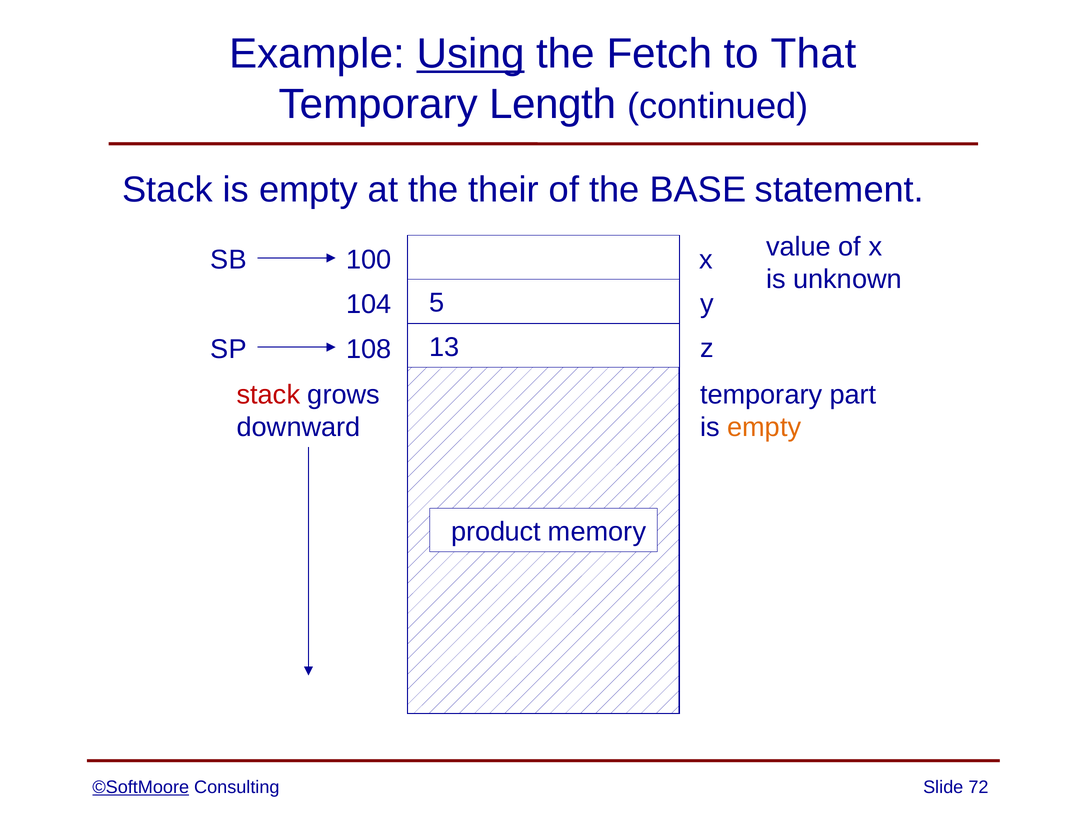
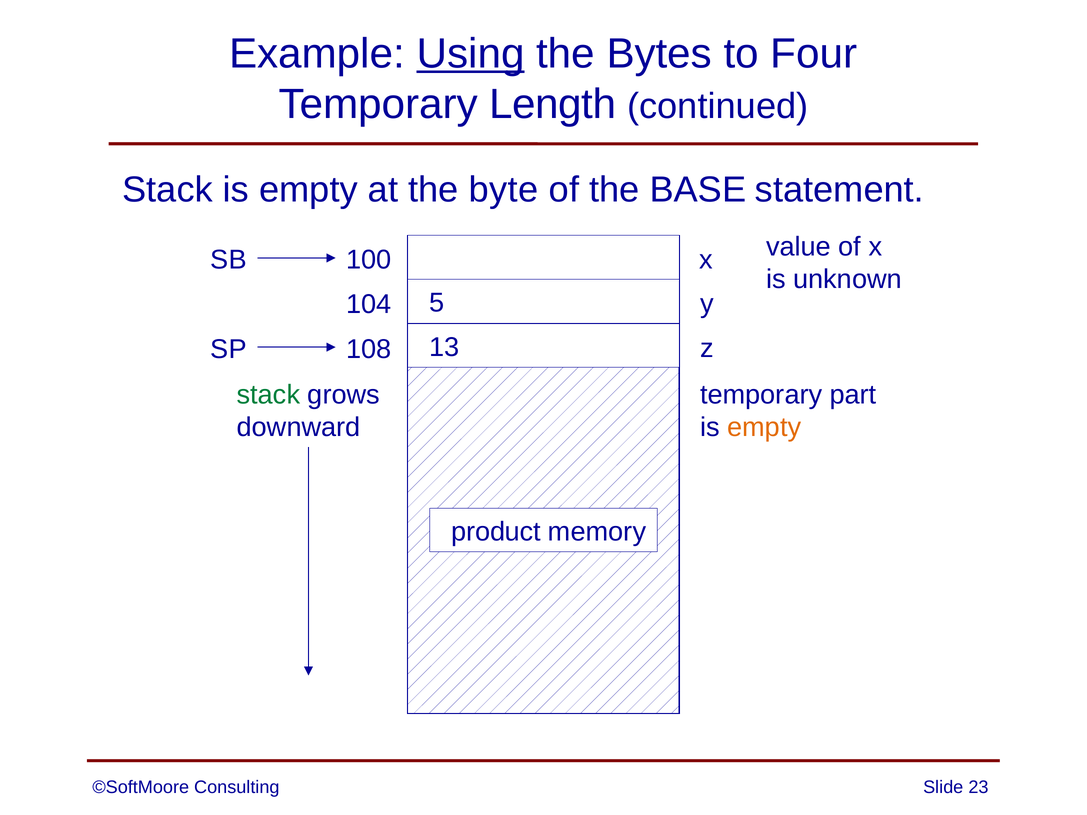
Fetch: Fetch -> Bytes (659, 54)
That: That -> Four (814, 54)
their: their -> byte (503, 190)
stack colour: red -> green (268, 395)
©SoftMoore underline: present -> none (141, 788)
72: 72 -> 23 (978, 788)
